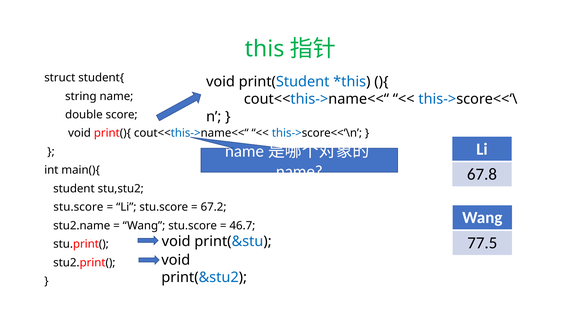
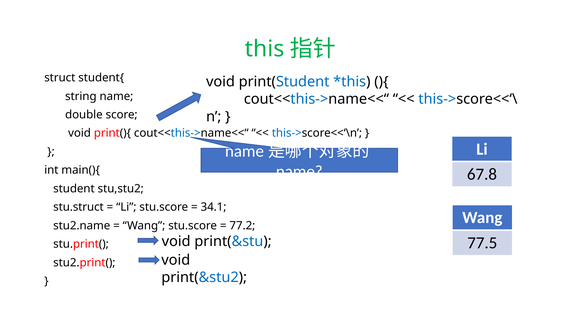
stu.score: stu.score -> stu.struct (78, 207)
67.2: 67.2 -> 34.1 (214, 207)
46.7: 46.7 -> 77.2 (242, 226)
